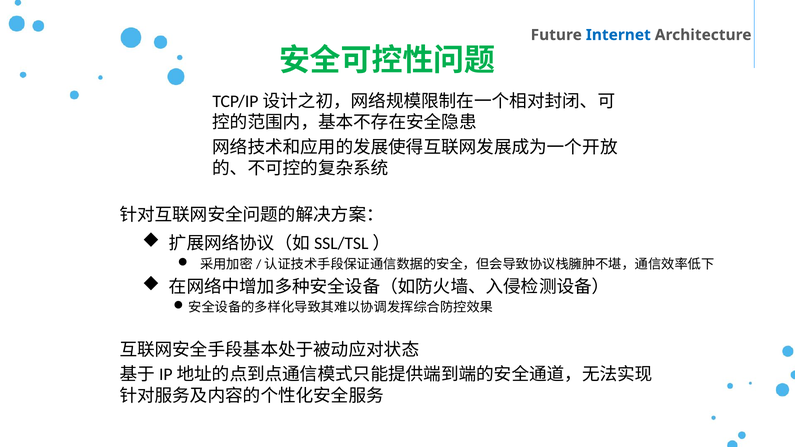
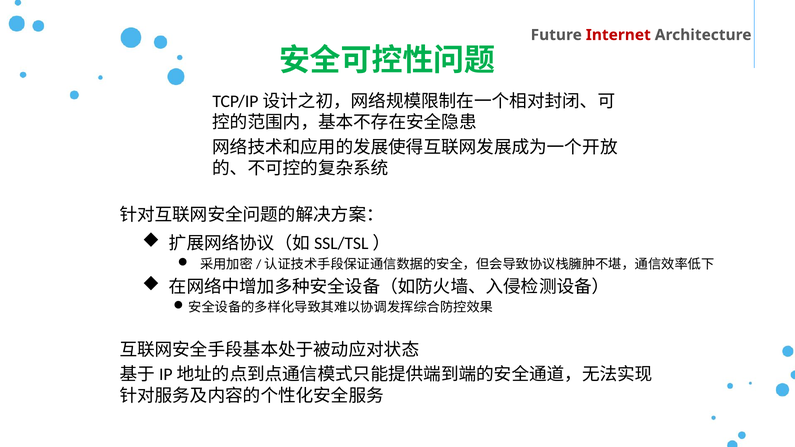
Internet colour: blue -> red (618, 35)
